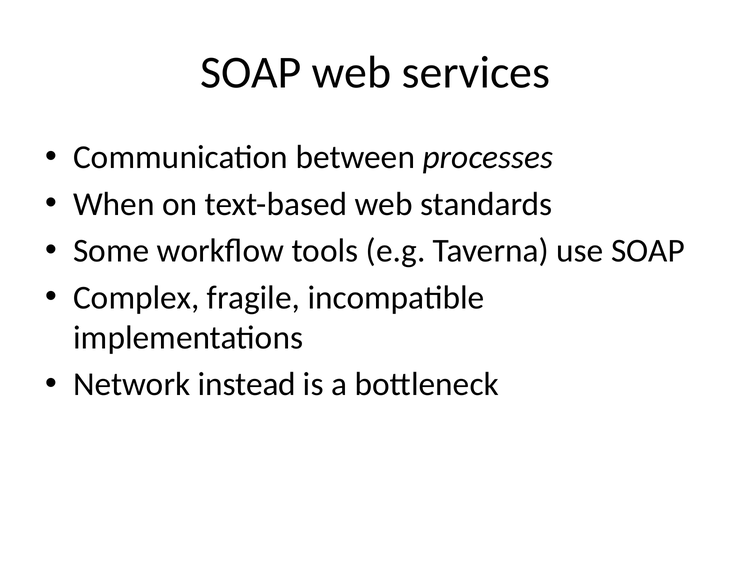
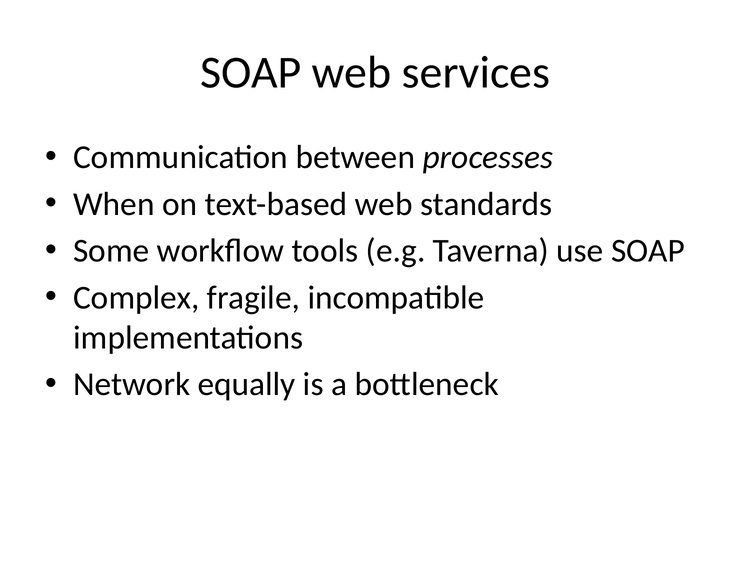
instead: instead -> equally (247, 385)
